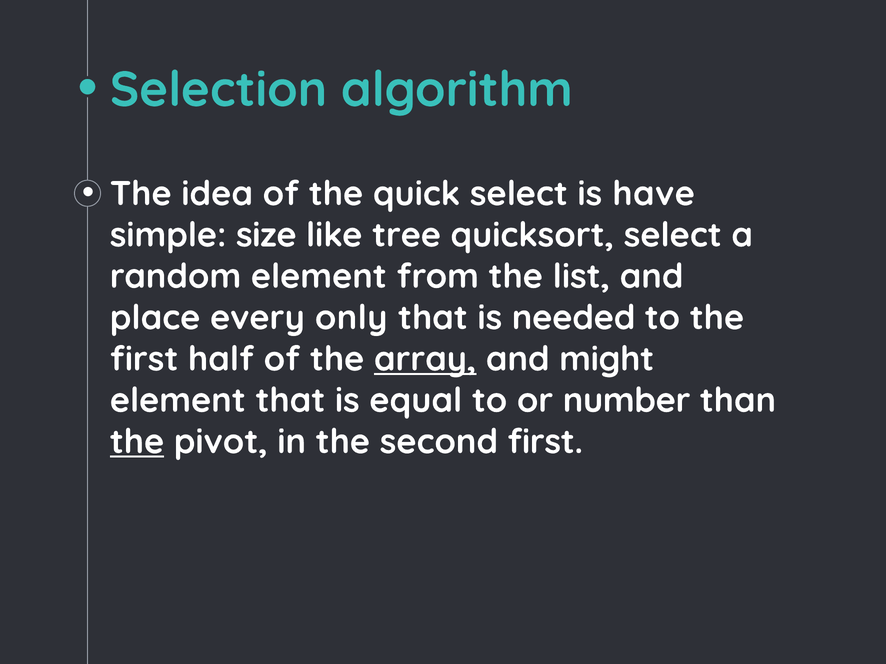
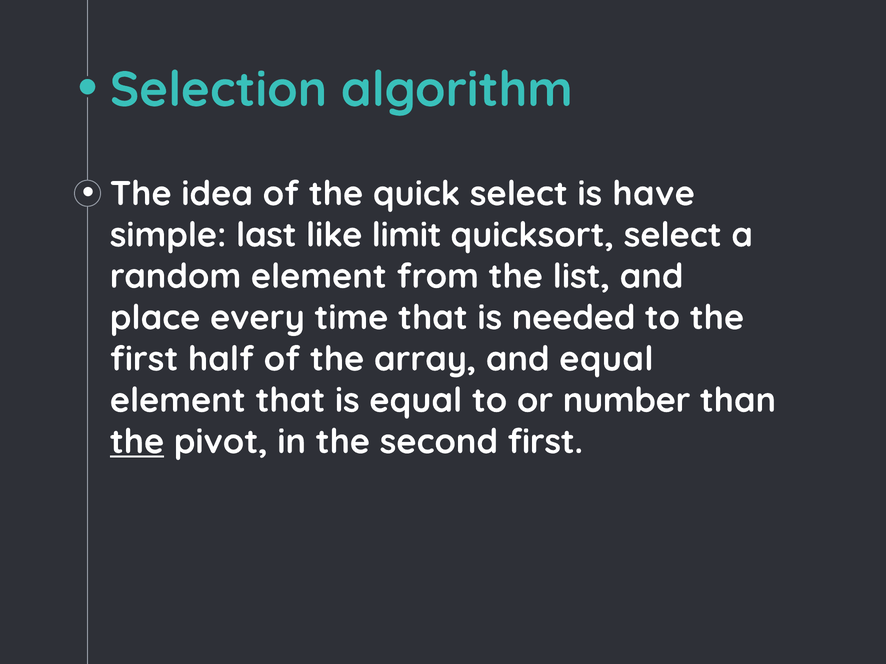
size: size -> last (266, 235)
tree: tree -> limit (407, 235)
only: only -> time (351, 318)
array underline: present -> none (425, 359)
and might: might -> equal (606, 359)
